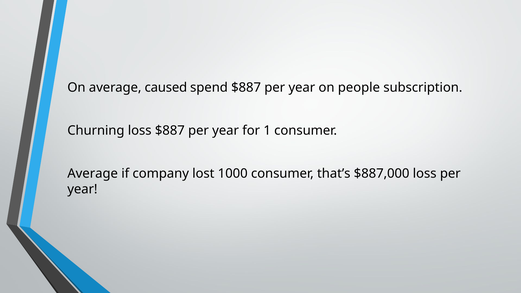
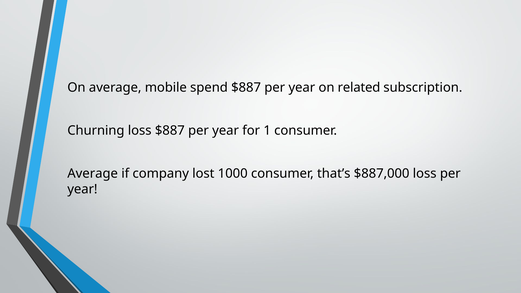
caused: caused -> mobile (166, 88)
people: people -> related (359, 88)
